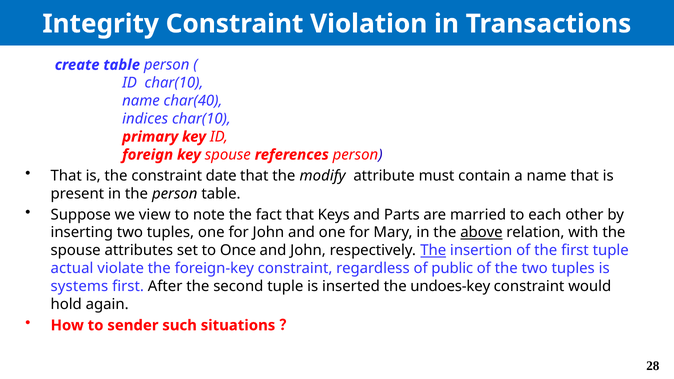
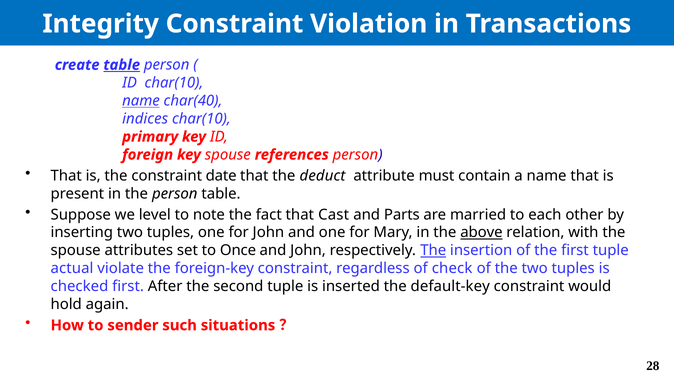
table underline: none -> present (122, 65)
name underline: none -> present (141, 101)
modify: modify -> deduct (323, 176)
view: view -> level (155, 215)
Keys: Keys -> Cast (334, 215)
public: public -> check (452, 269)
systems: systems -> checked (79, 287)
undoes-key: undoes-key -> default-key (450, 287)
